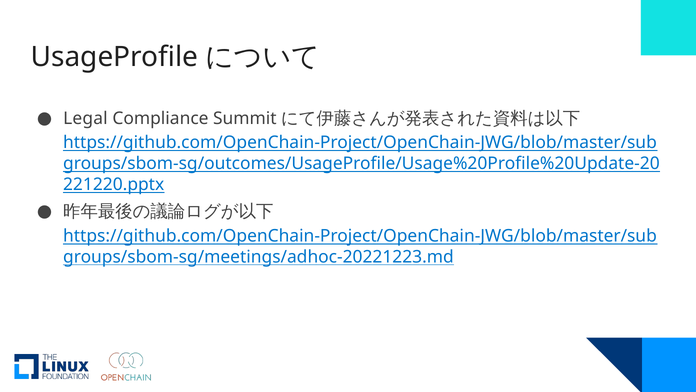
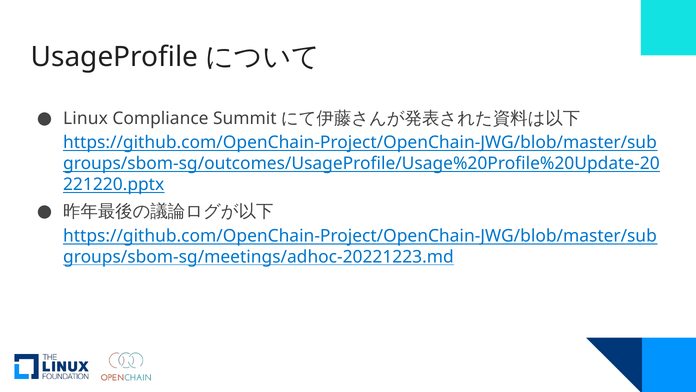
Legal: Legal -> Linux (85, 118)
